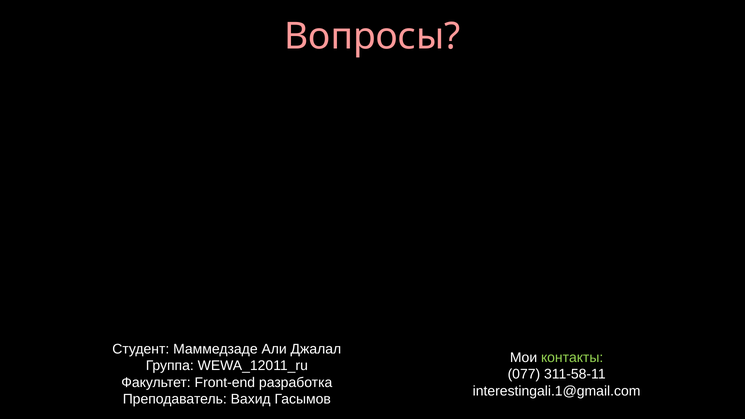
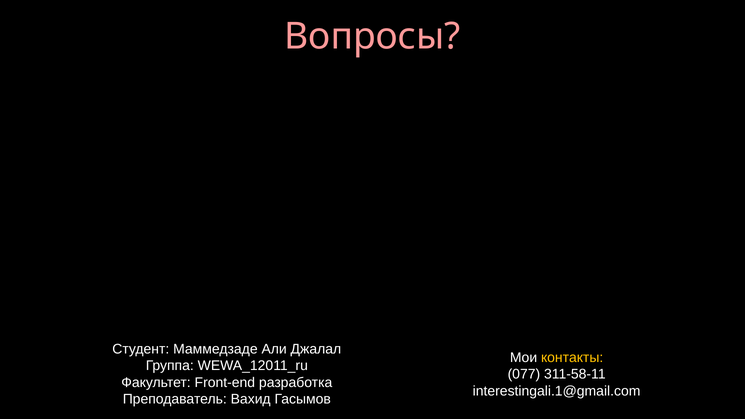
контакты colour: light green -> yellow (572, 358)
